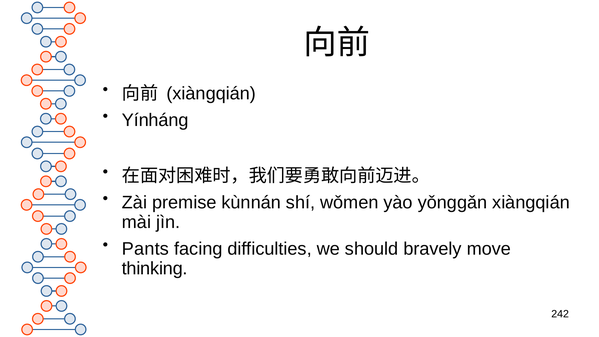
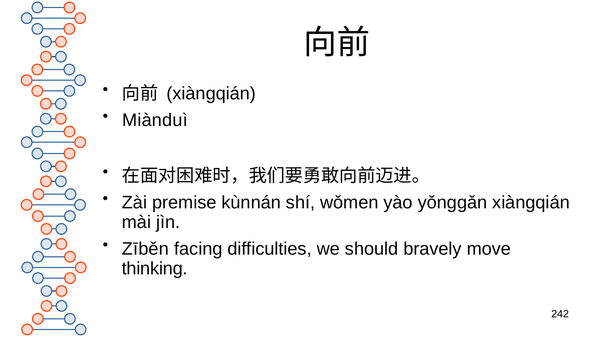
Yínháng: Yínháng -> Miànduì (155, 120)
Pants: Pants -> Zīběn (145, 249)
